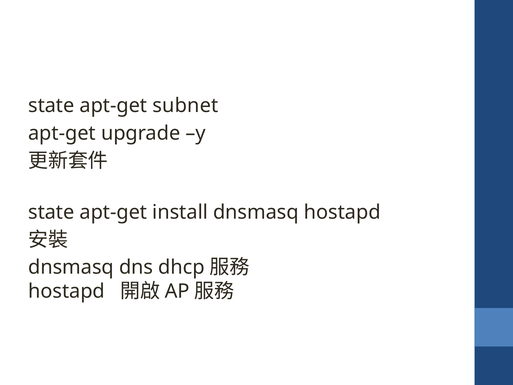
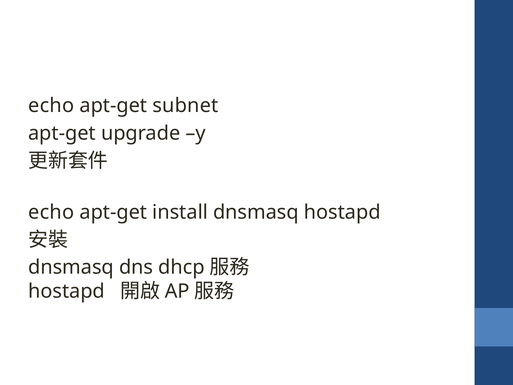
state: state -> echo (51, 106)
state: state -> echo (51, 212)
